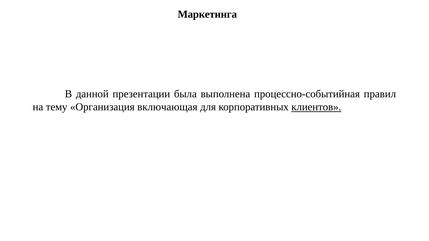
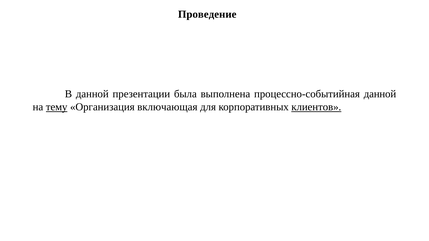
Маркетинга: Маркетинга -> Проведение (207, 14)
процессно-событийная правил: правил -> данной (380, 94)
тему underline: none -> present (57, 107)
